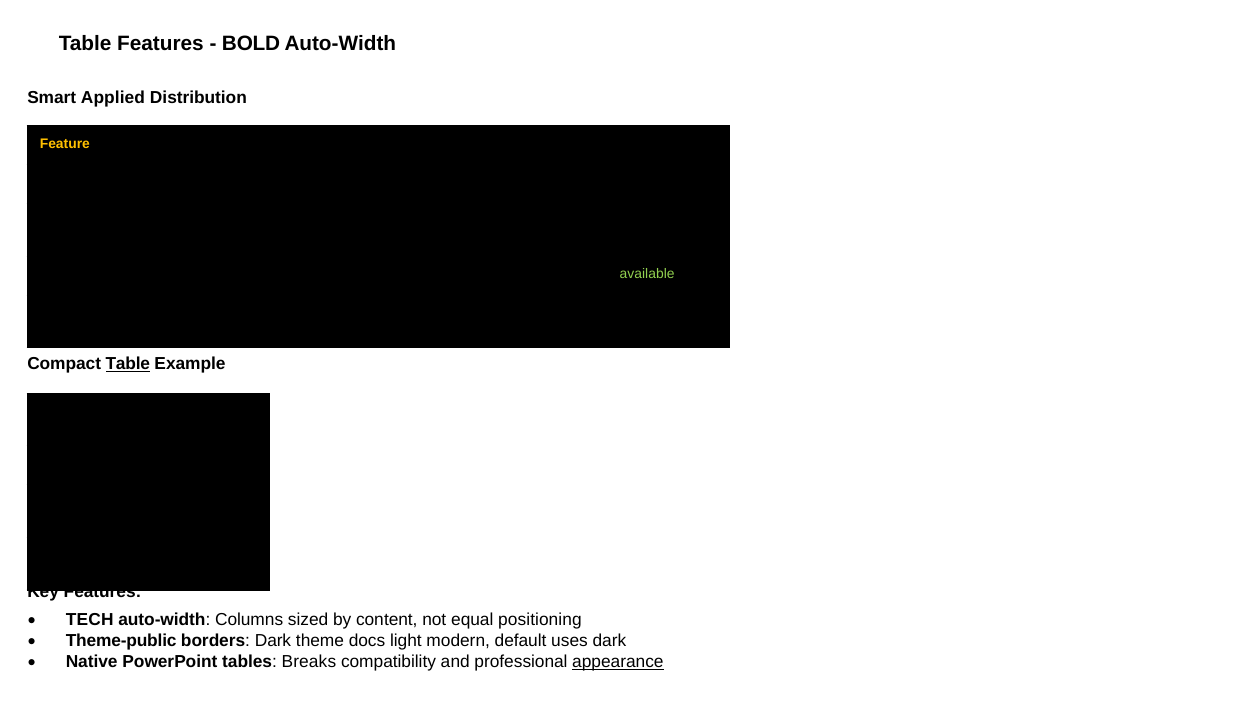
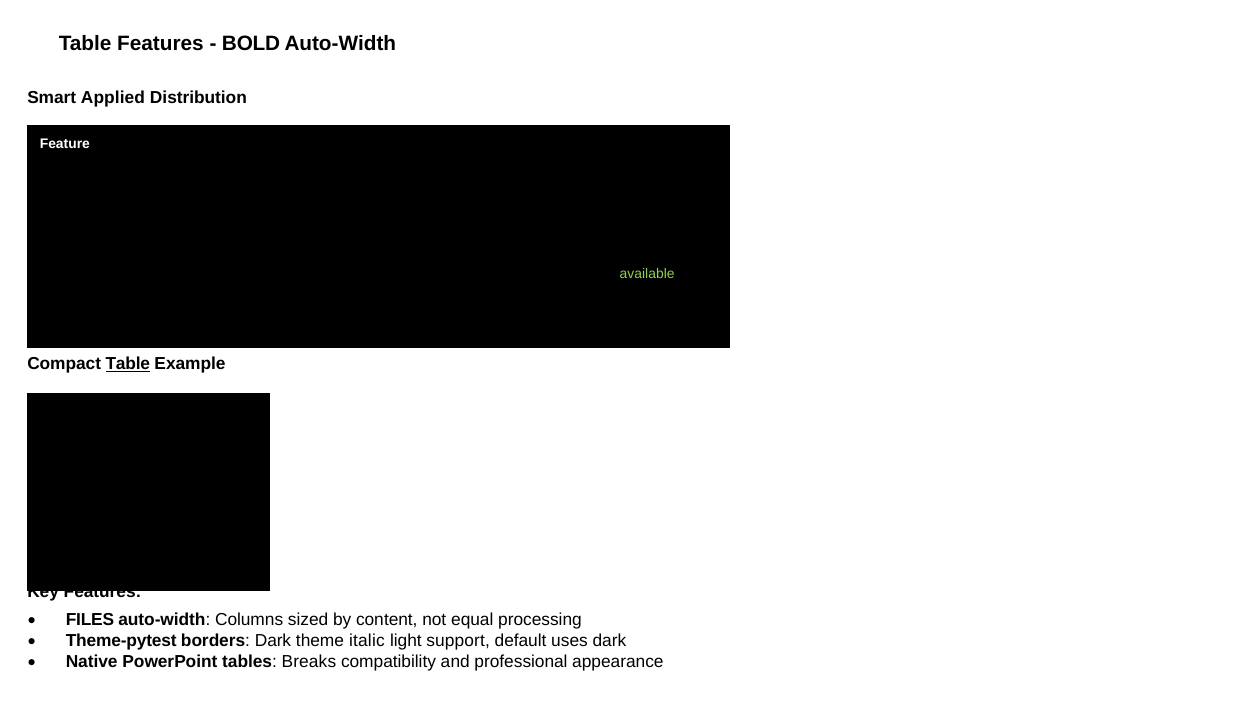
Feature colour: yellow -> white (65, 144)
TECH: TECH -> FILES (90, 620)
positioning: positioning -> processing (540, 620)
Theme-public: Theme-public -> Theme-pytest (121, 641)
theme docs: docs -> italic (367, 641)
modern: modern -> support (458, 641)
appearance underline: present -> none (618, 662)
